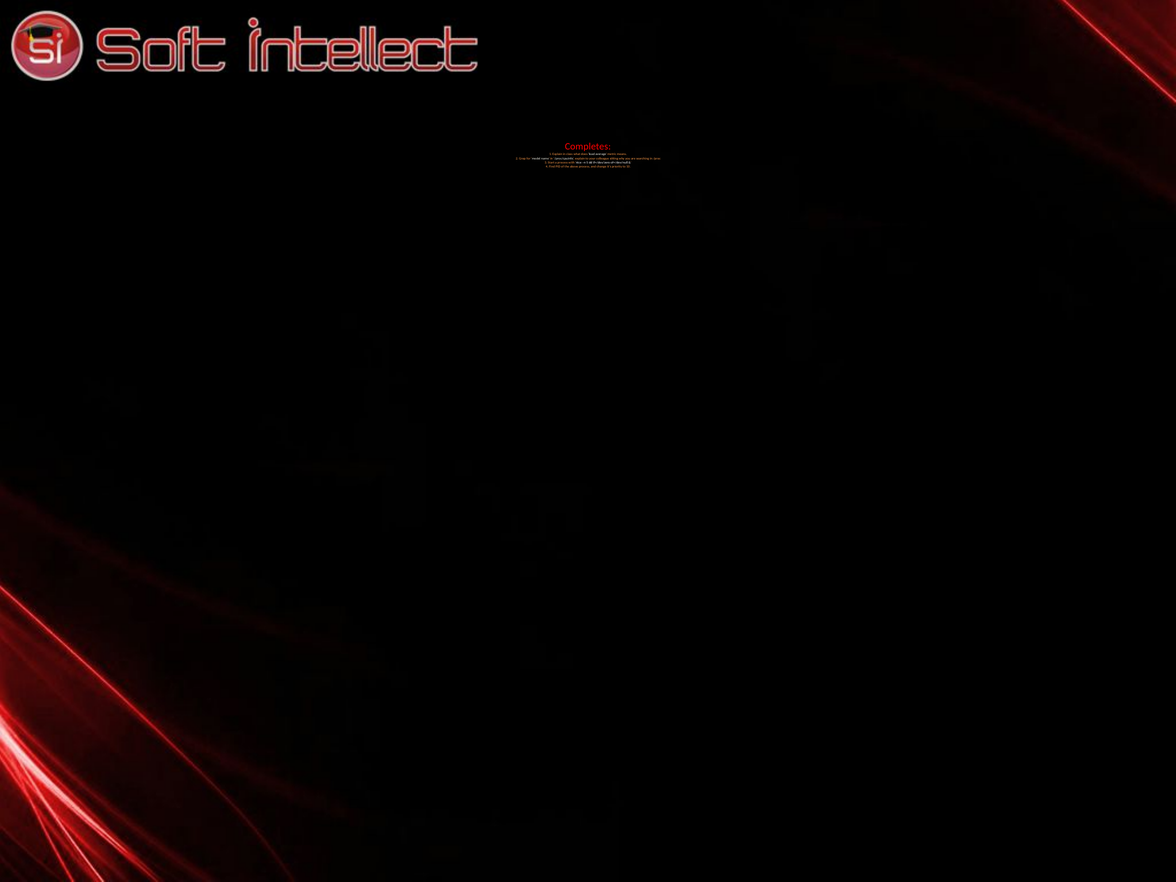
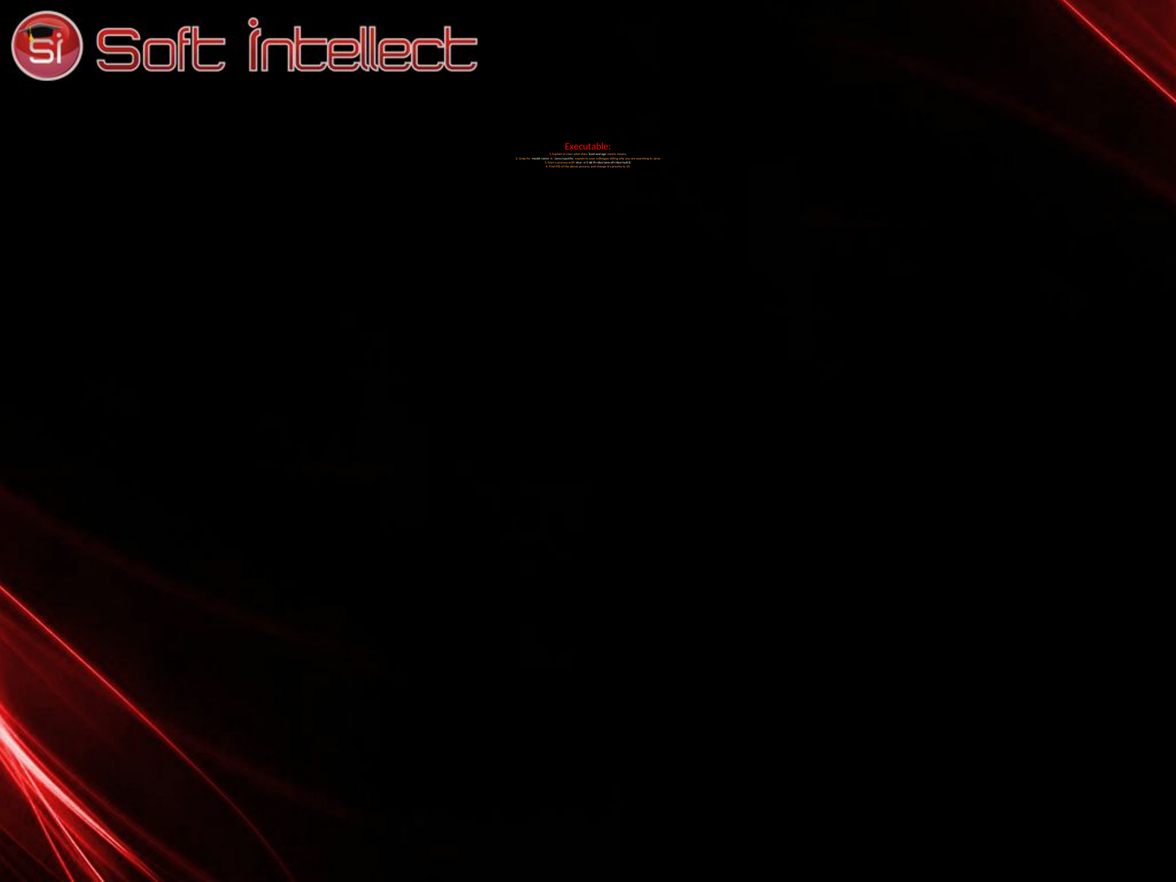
Completes: Completes -> Executable (588, 146)
